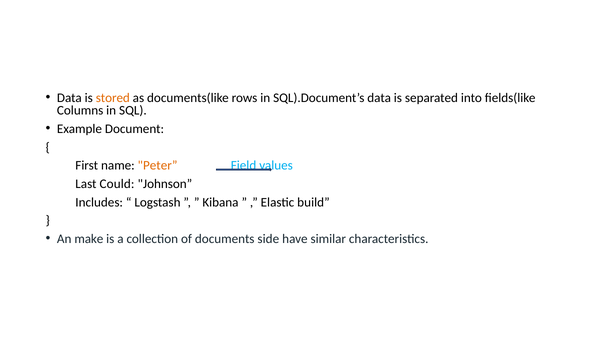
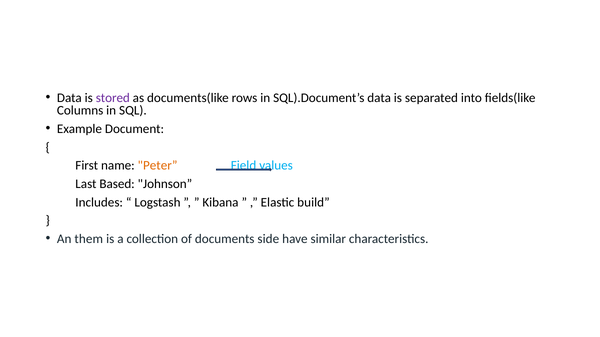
stored colour: orange -> purple (113, 98)
Could: Could -> Based (117, 184)
make: make -> them (89, 239)
